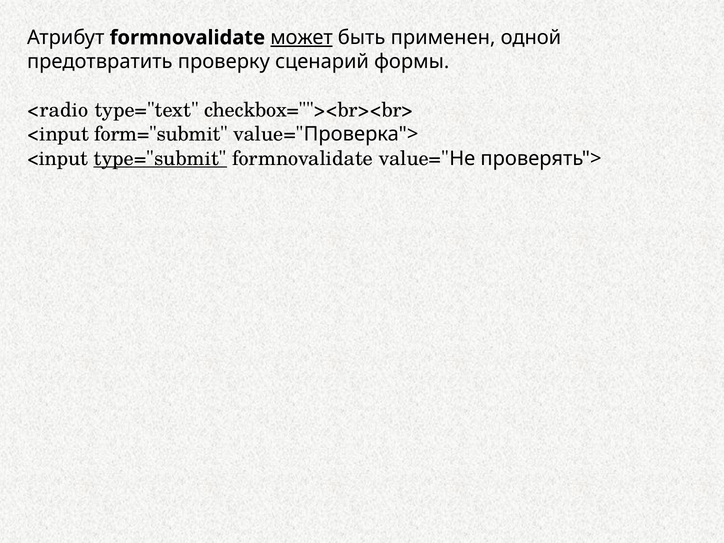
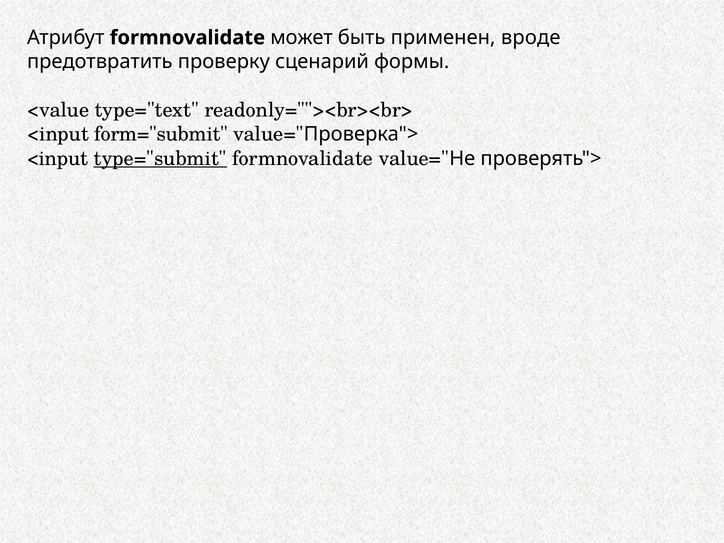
может underline: present -> none (302, 38)
одной: одной -> вроде (531, 38)
<radio: <radio -> <value (58, 110)
checkbox=""><br><br>: checkbox=""><br><br> -> readonly=""><br><br> (309, 110)
